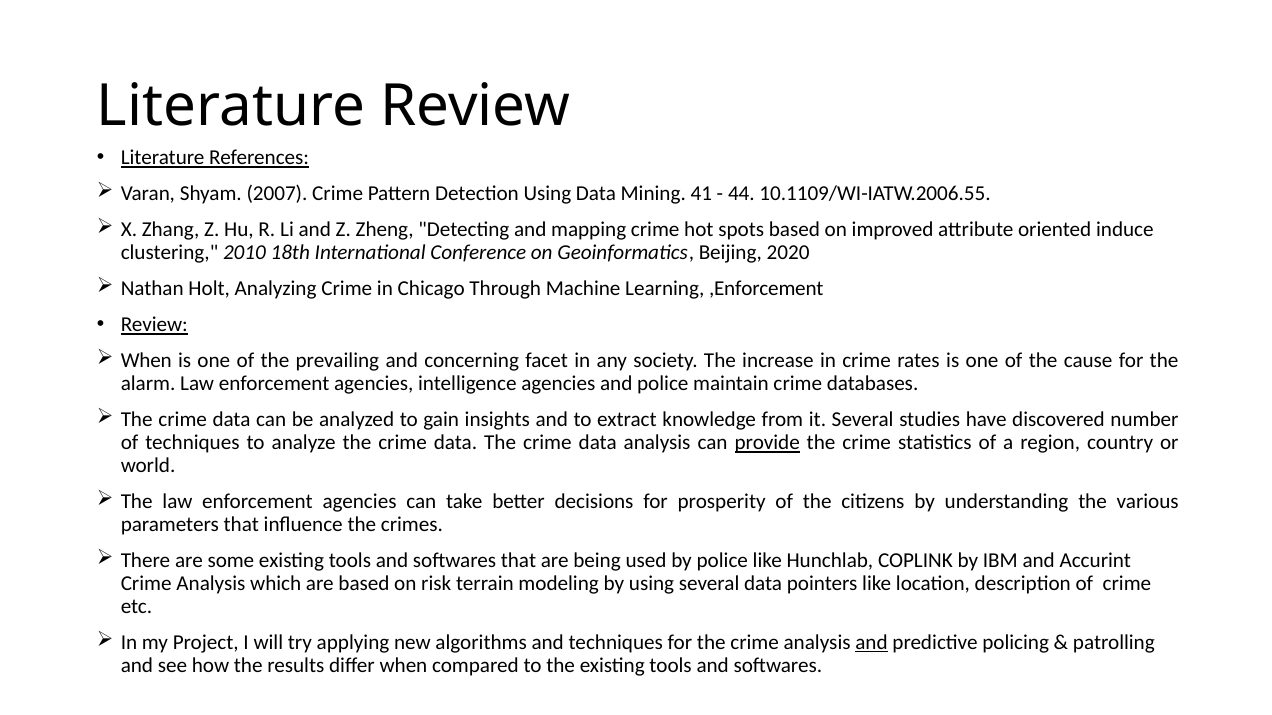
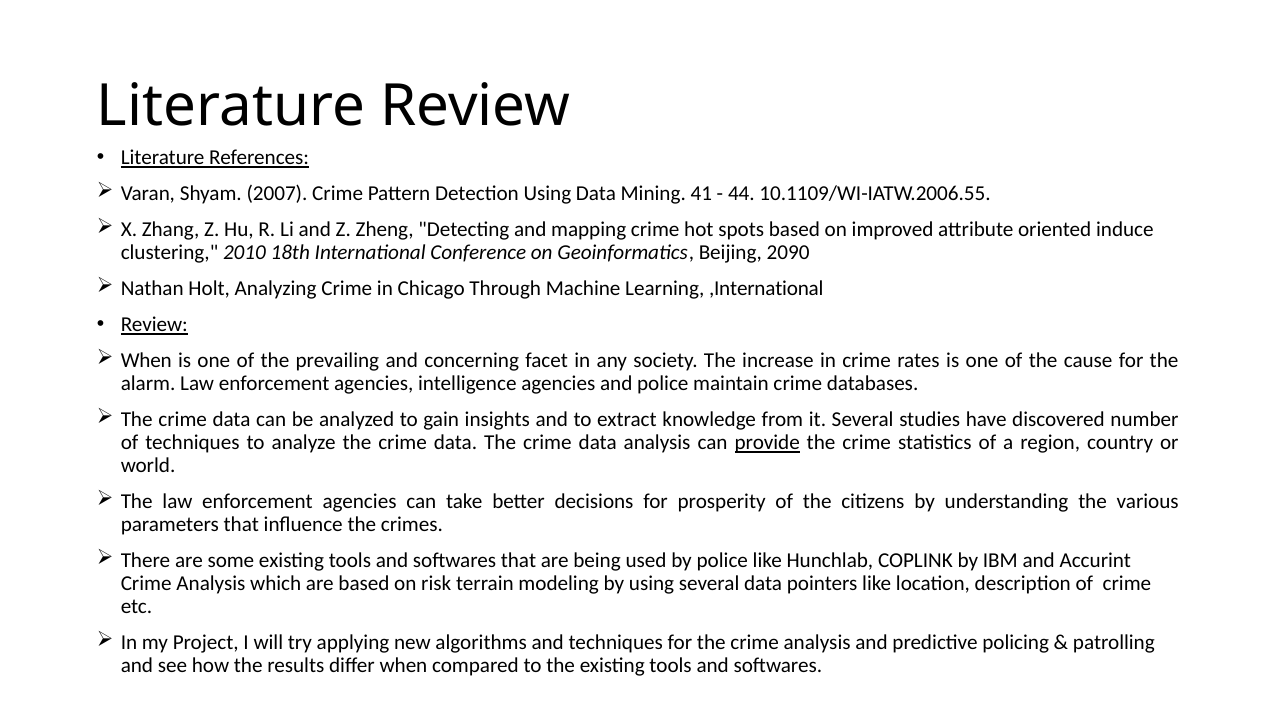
2020: 2020 -> 2090 (788, 253)
,Enforcement: ,Enforcement -> ,International (766, 289)
and underline: present -> none (871, 643)
